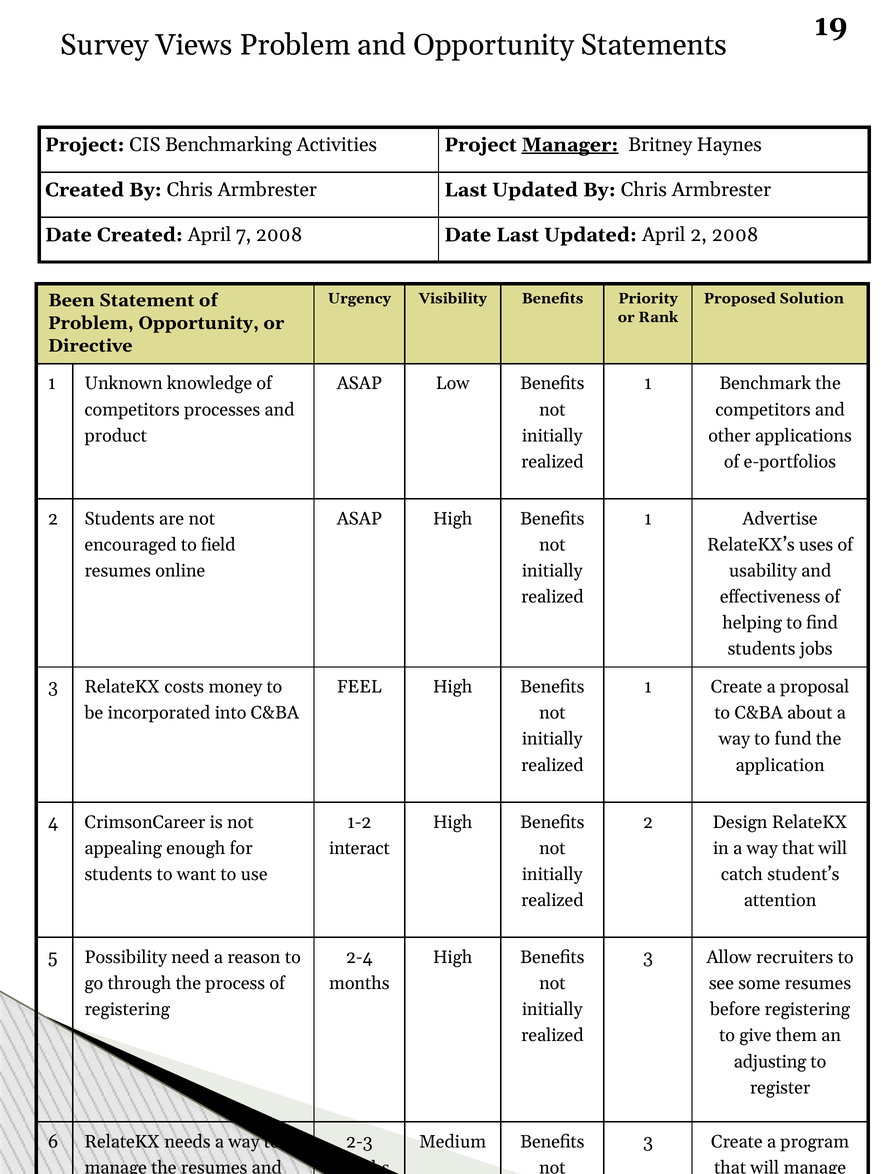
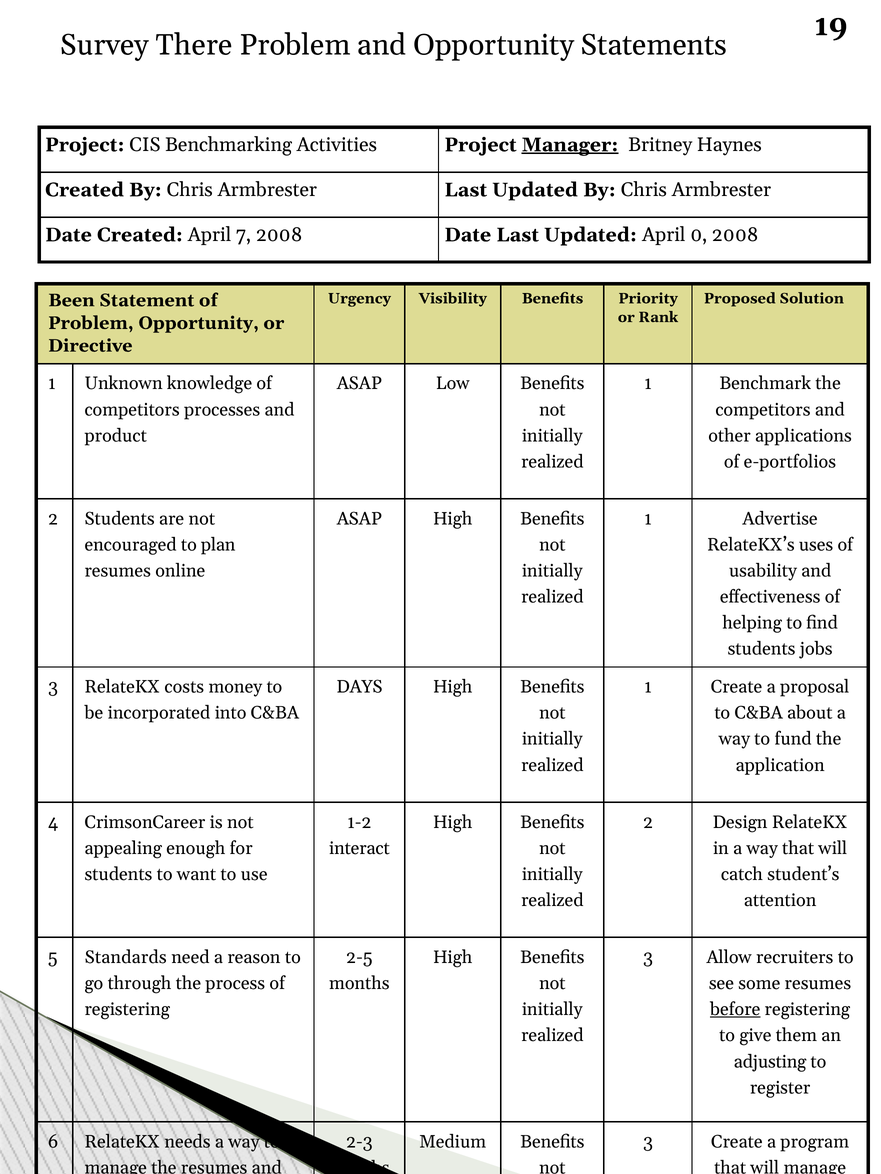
Views: Views -> There (194, 45)
April 2: 2 -> 0 (699, 235)
field: field -> plan (218, 545)
FEEL: FEEL -> DAYS (359, 687)
Possibility: Possibility -> Standards (126, 958)
2-4: 2-4 -> 2-5 (359, 958)
before underline: none -> present (735, 1010)
